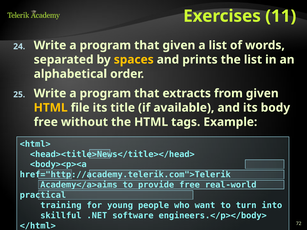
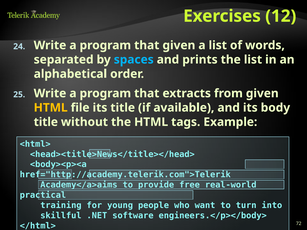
11: 11 -> 12 (281, 16)
spaces colour: yellow -> light blue (134, 60)
free: free -> title (46, 122)
